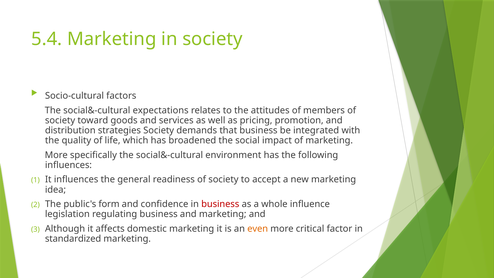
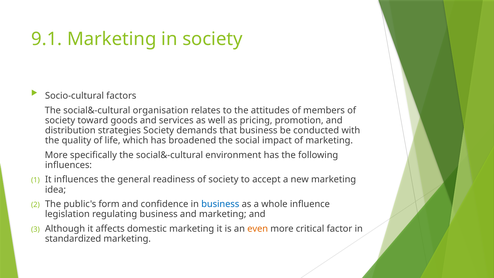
5.4: 5.4 -> 9.1 (47, 39)
expectations: expectations -> organisation (161, 110)
integrated: integrated -> conducted (316, 130)
business colour: red -> blue (220, 204)
